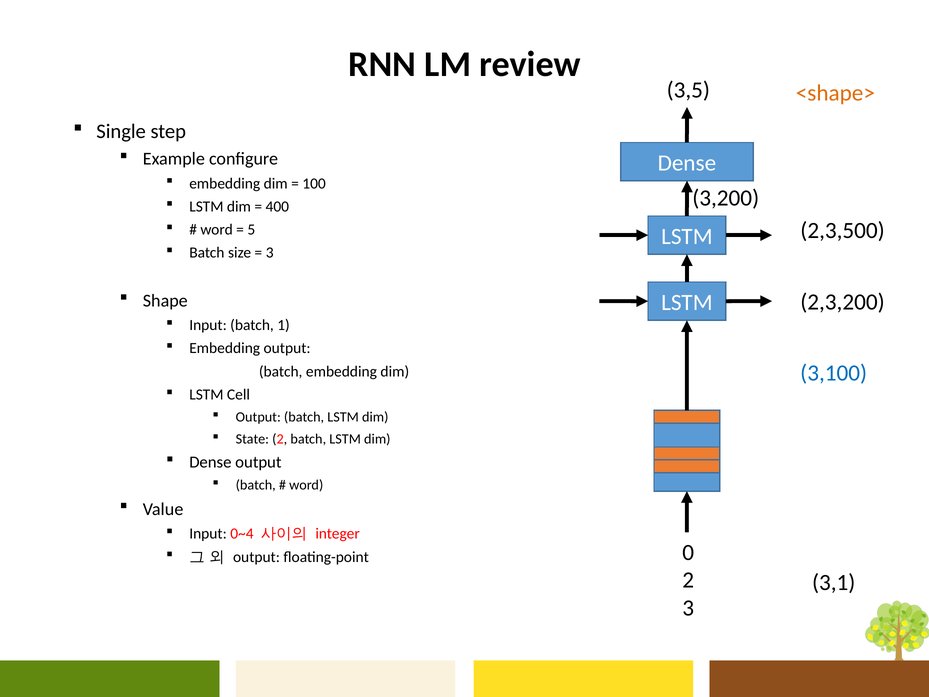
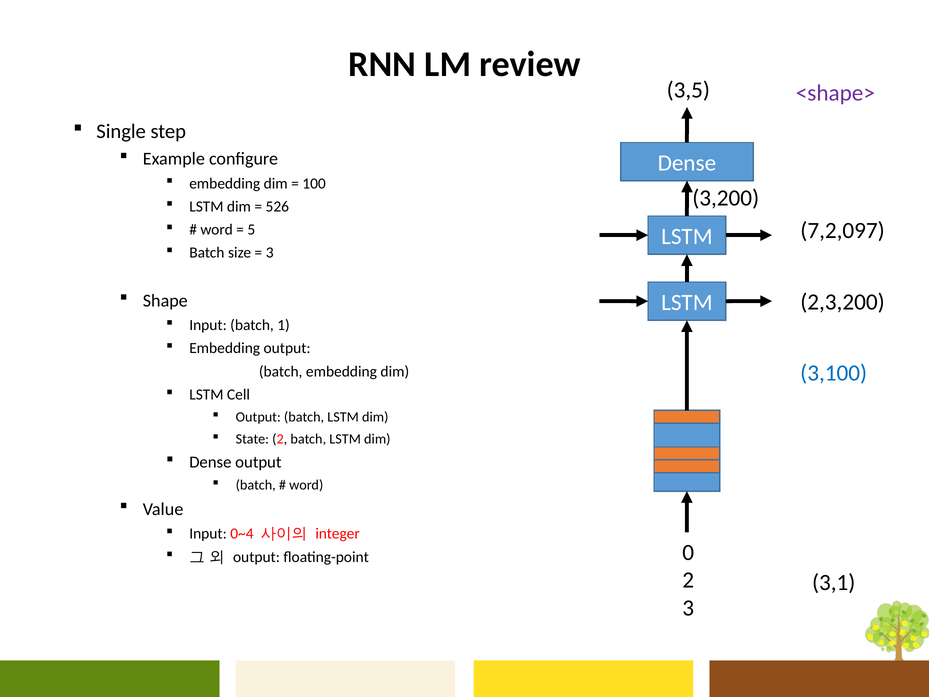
<shape> colour: orange -> purple (835, 93)
400: 400 -> 526 (277, 206)
2,3,500: 2,3,500 -> 7,2,097 (843, 230)
